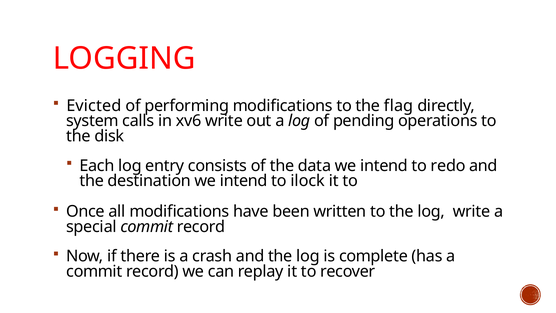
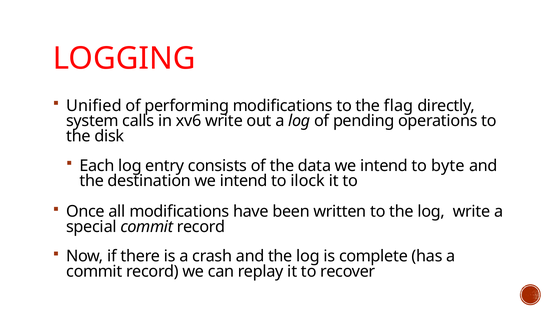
Evicted: Evicted -> Unified (94, 106)
redo: redo -> byte (448, 166)
